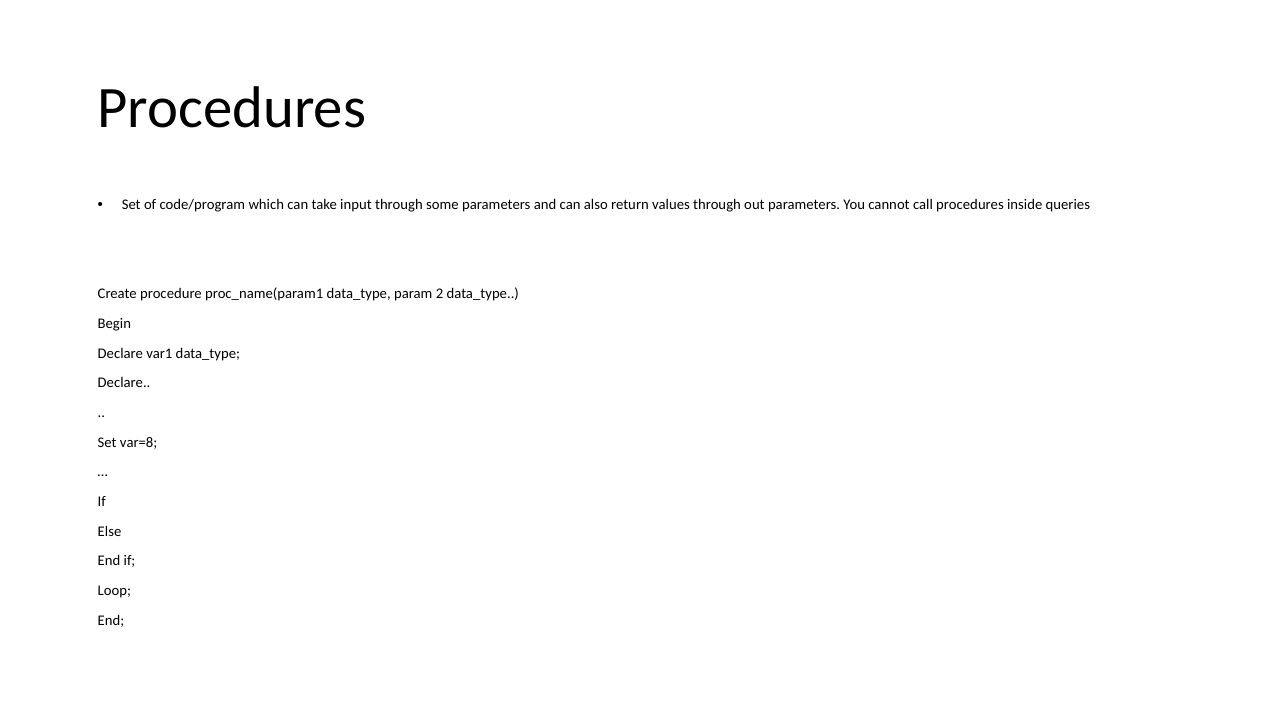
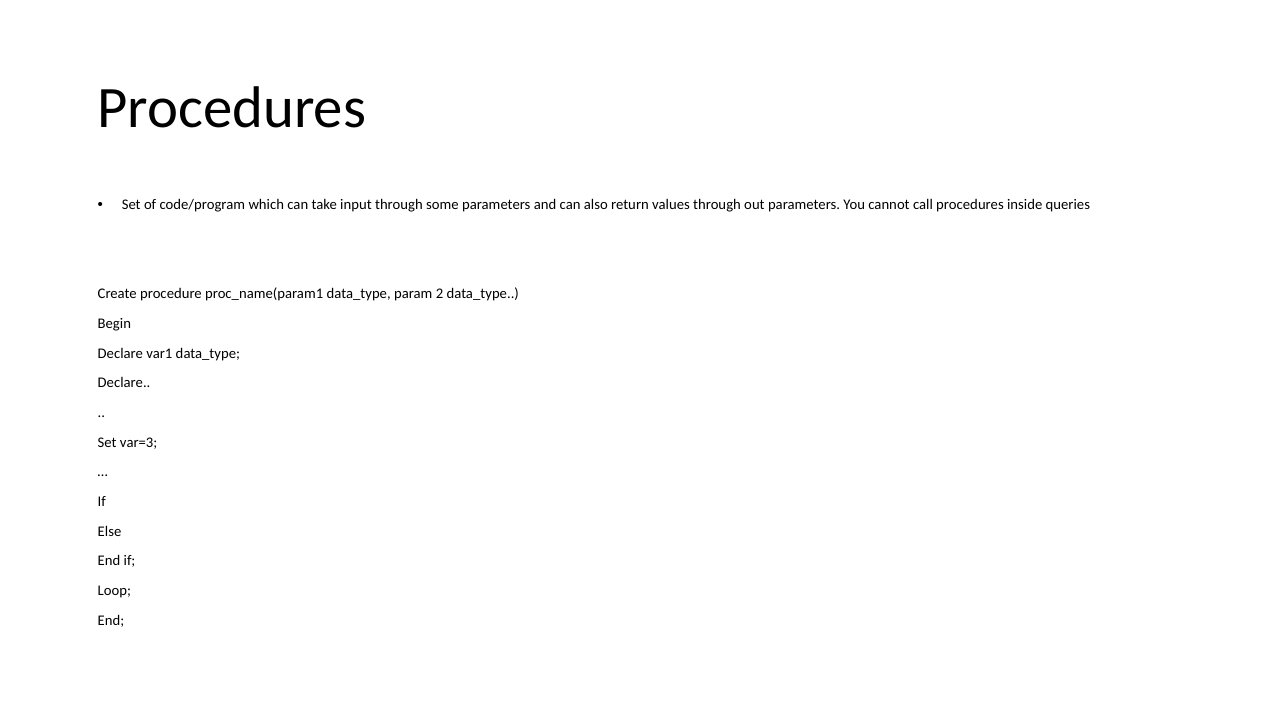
var=8: var=8 -> var=3 (139, 442)
